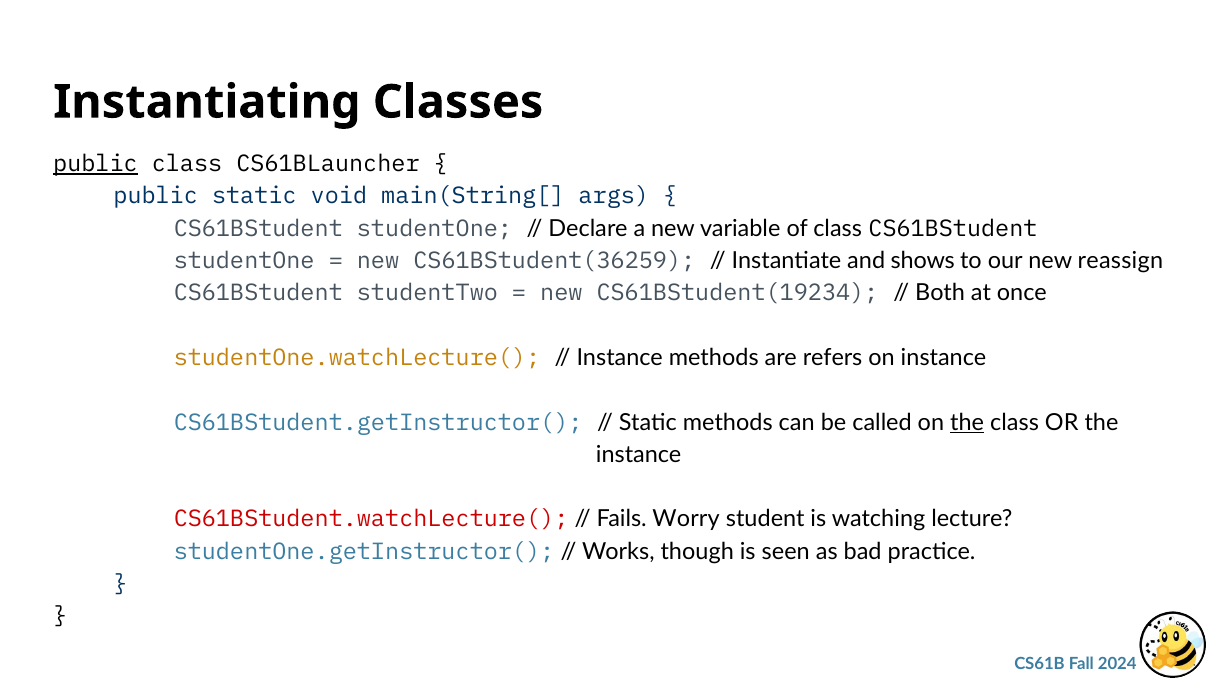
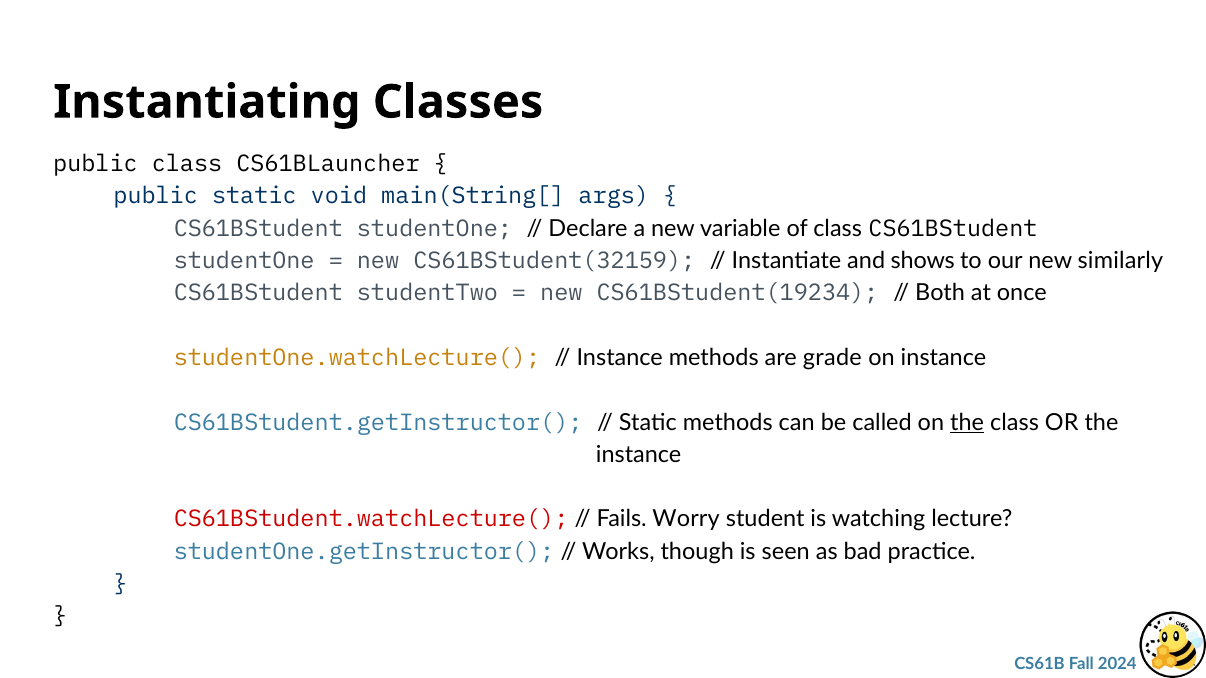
public underline: present -> none (95, 164)
CS61BStudent(36259: CS61BStudent(36259 -> CS61BStudent(32159 (554, 261)
reassign: reassign -> similarly (1120, 261)
refers: refers -> grade (832, 358)
